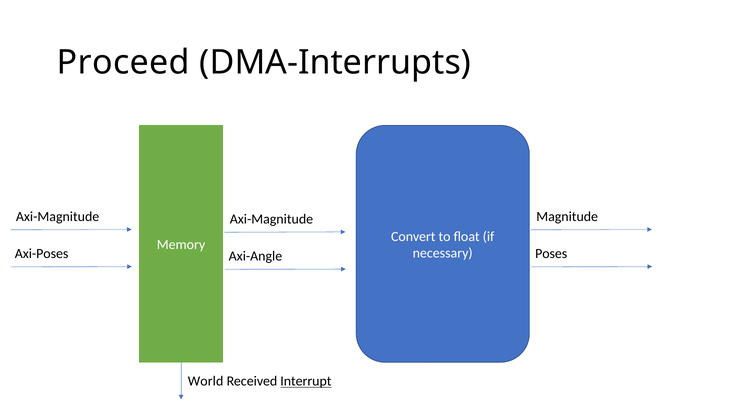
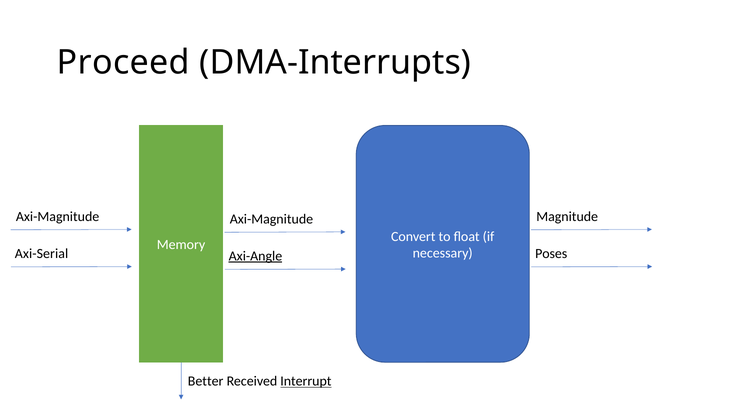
Axi-Poses: Axi-Poses -> Axi-Serial (42, 254)
Axi-Angle underline: none -> present (255, 256)
World: World -> Better (206, 381)
